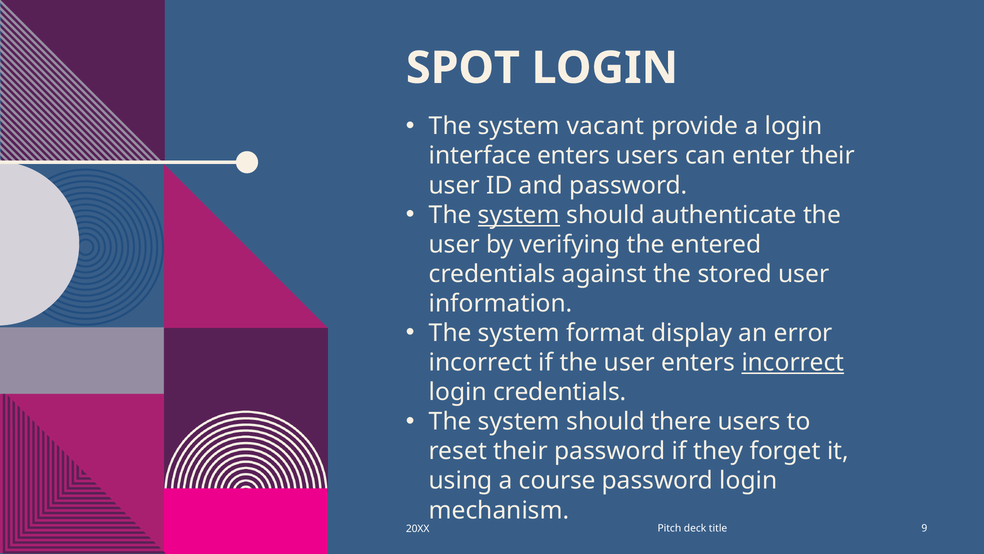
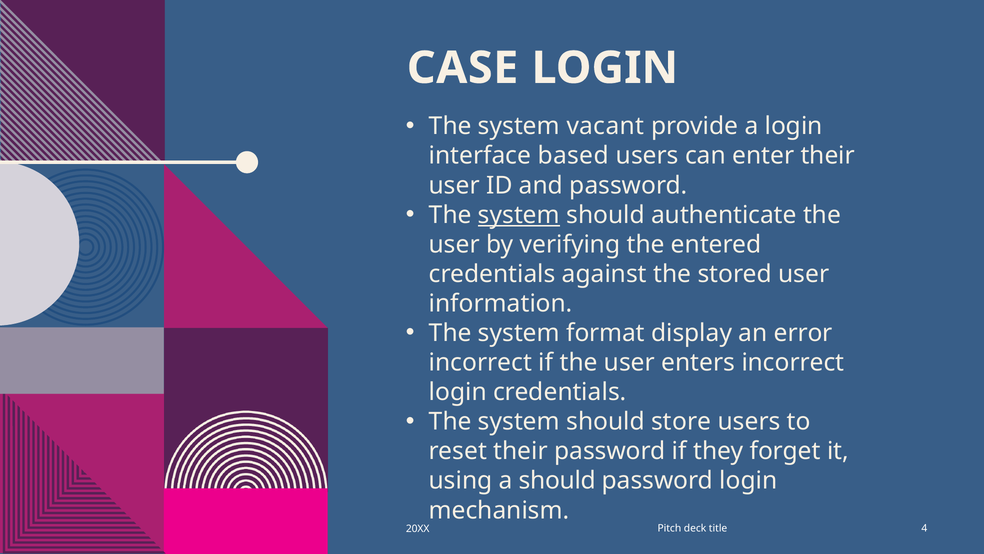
SPOT: SPOT -> CASE (463, 68)
interface enters: enters -> based (573, 156)
incorrect underline: present -> none (793, 362)
there: there -> store (681, 421)
a course: course -> should (557, 480)
9: 9 -> 4 (924, 528)
